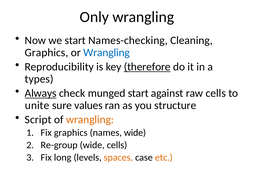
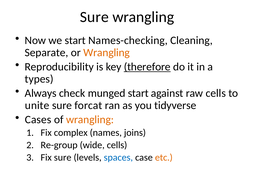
Only: Only -> Sure (94, 17)
Graphics: Graphics -> Separate (47, 53)
Wrangling colour: blue -> orange (107, 53)
Always underline: present -> none (41, 93)
values: values -> forcat (88, 106)
structure: structure -> tidyverse (175, 106)
Script: Script -> Cases (38, 120)
Fix graphics: graphics -> complex (71, 133)
names wide: wide -> joins (135, 133)
Fix long: long -> sure (63, 158)
spaces colour: orange -> blue (118, 158)
